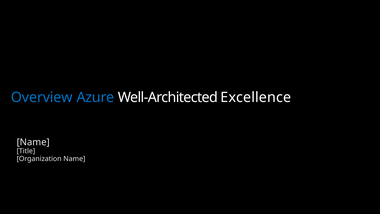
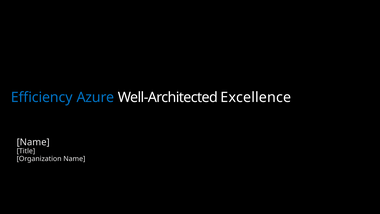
Overview: Overview -> Efficiency (42, 97)
